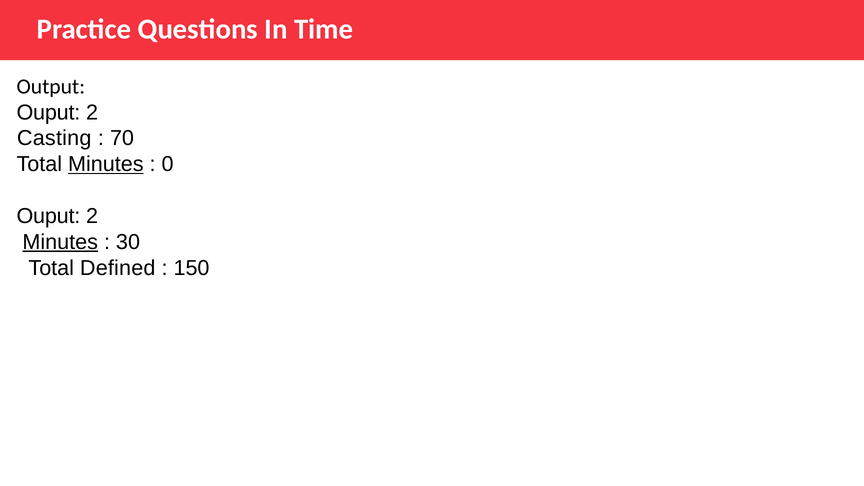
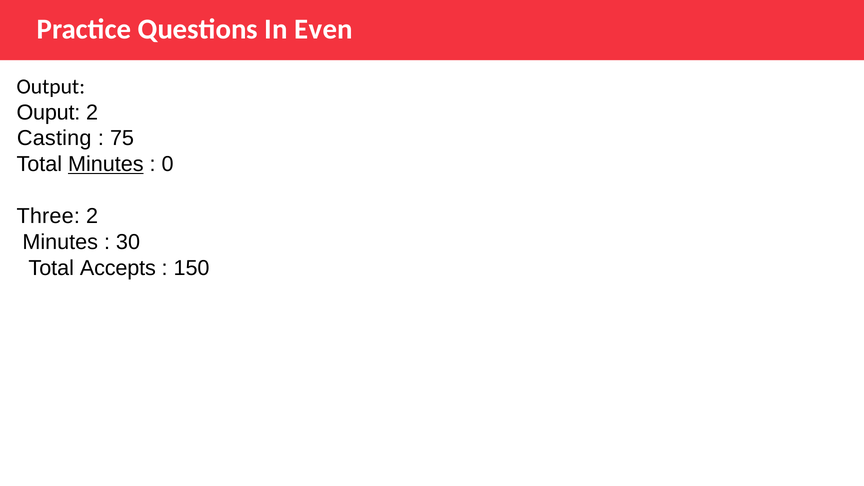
Time: Time -> Even (324, 29)
70: 70 -> 75 (122, 138)
Ouput: Ouput -> Three (48, 216)
Minutes underline: present -> none (60, 242)
Defined: Defined -> Accepts (118, 268)
